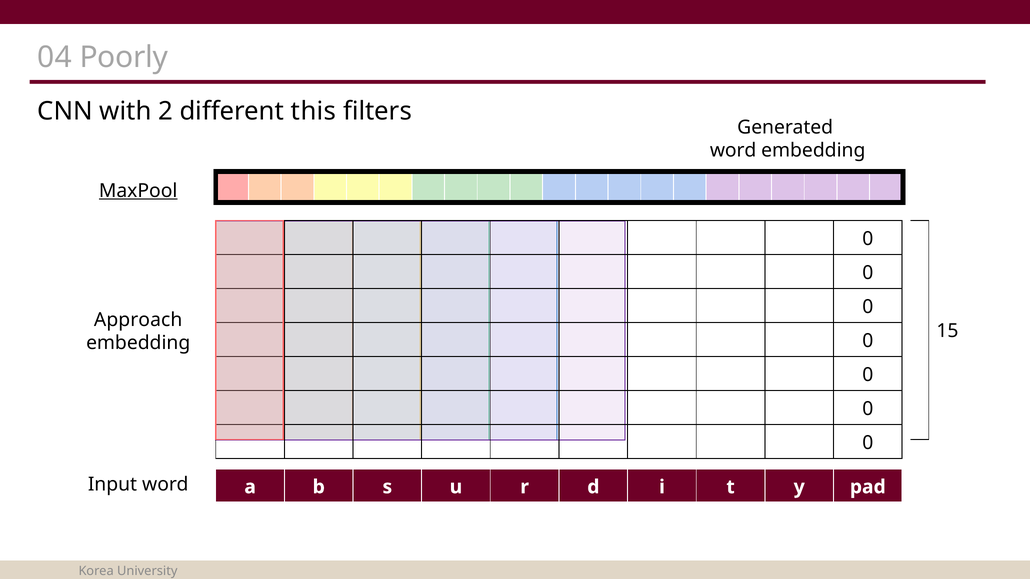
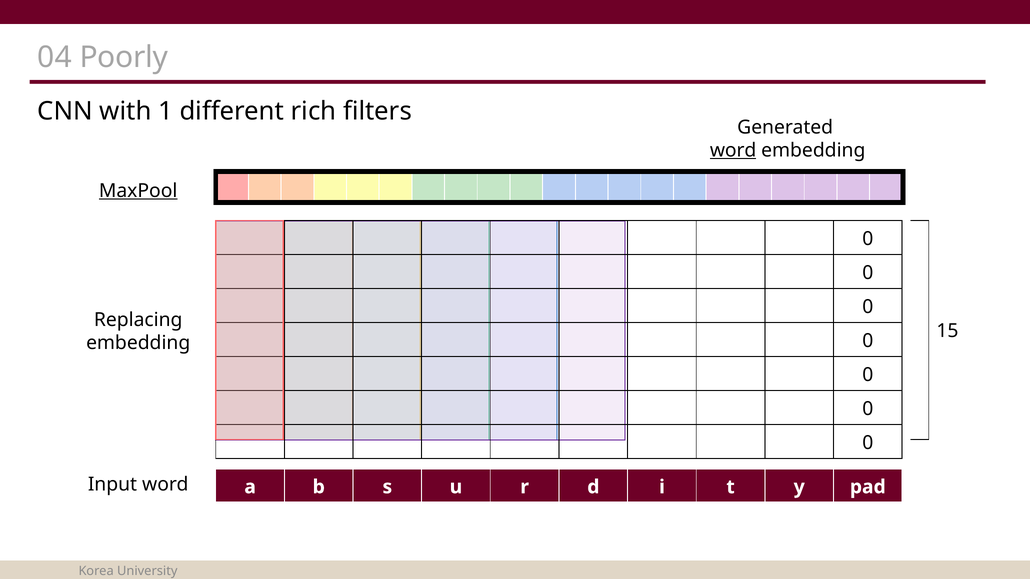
2: 2 -> 1 (166, 111)
this: this -> rich (314, 111)
word underline: none -> present (733, 150)
Approach: Approach -> Replacing (138, 320)
